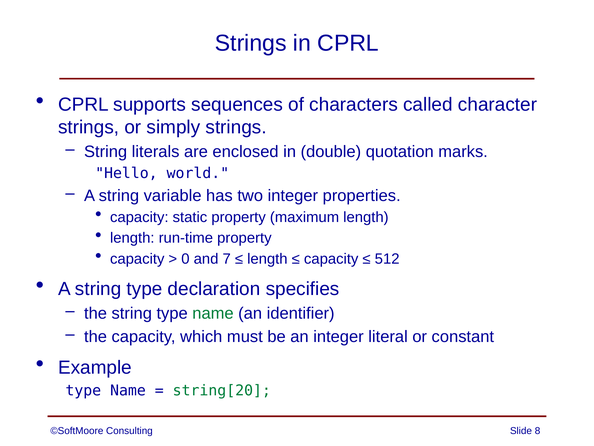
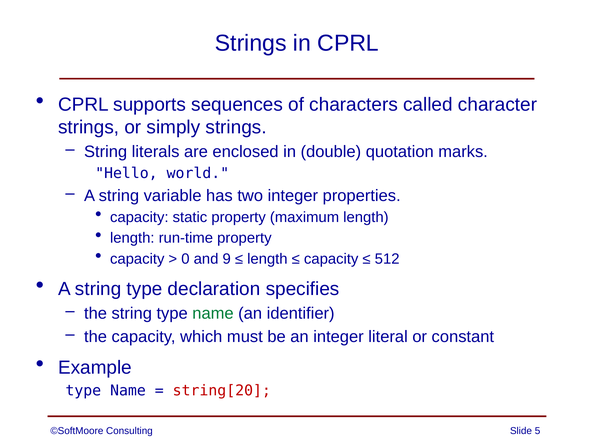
7: 7 -> 9 (227, 259)
string[20 colour: green -> red (222, 390)
8: 8 -> 5 (538, 430)
